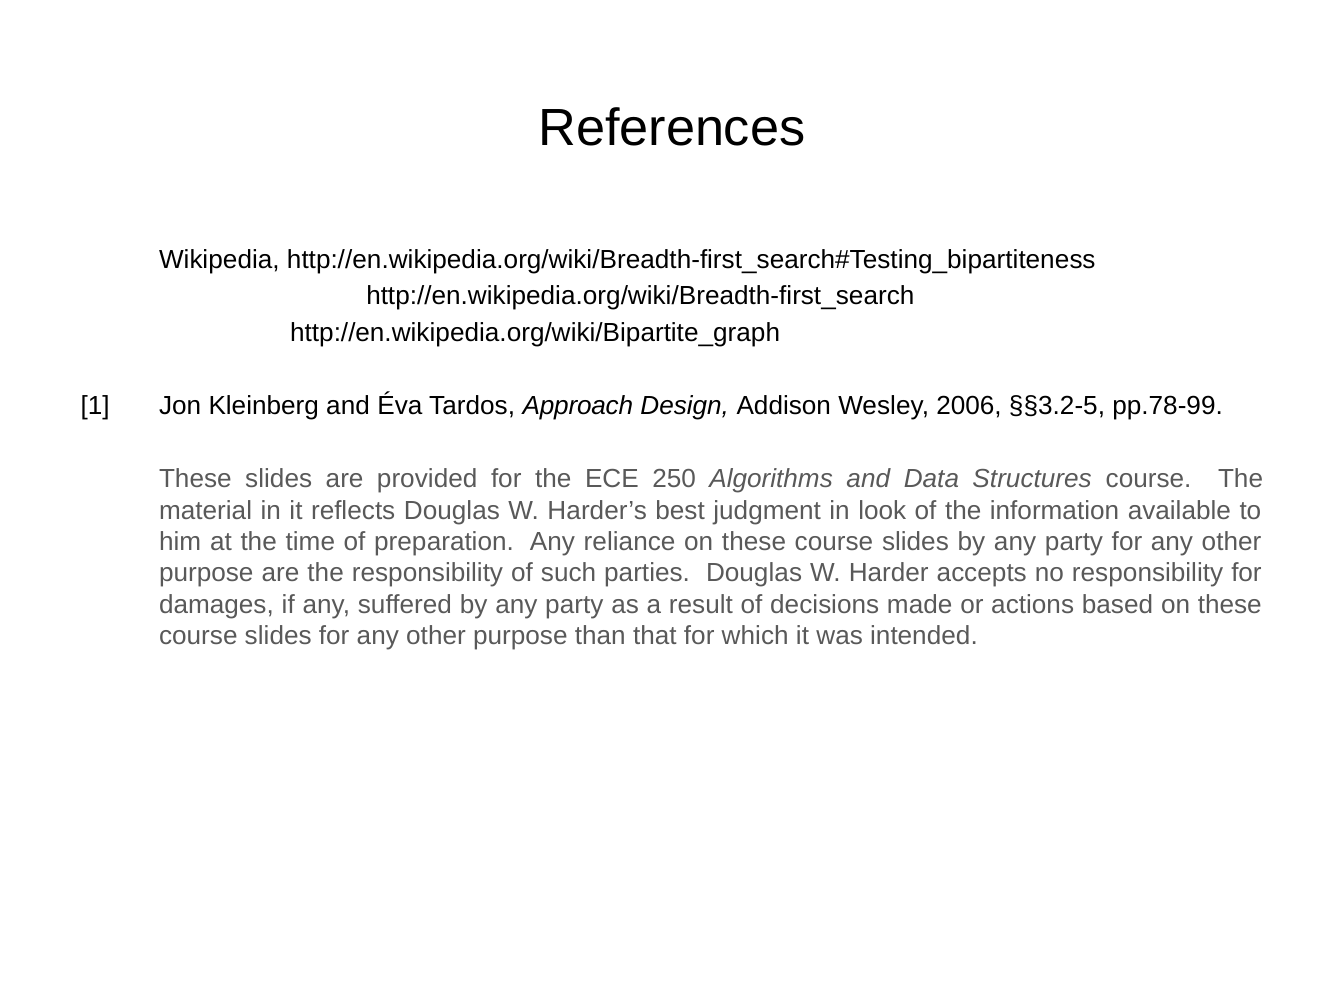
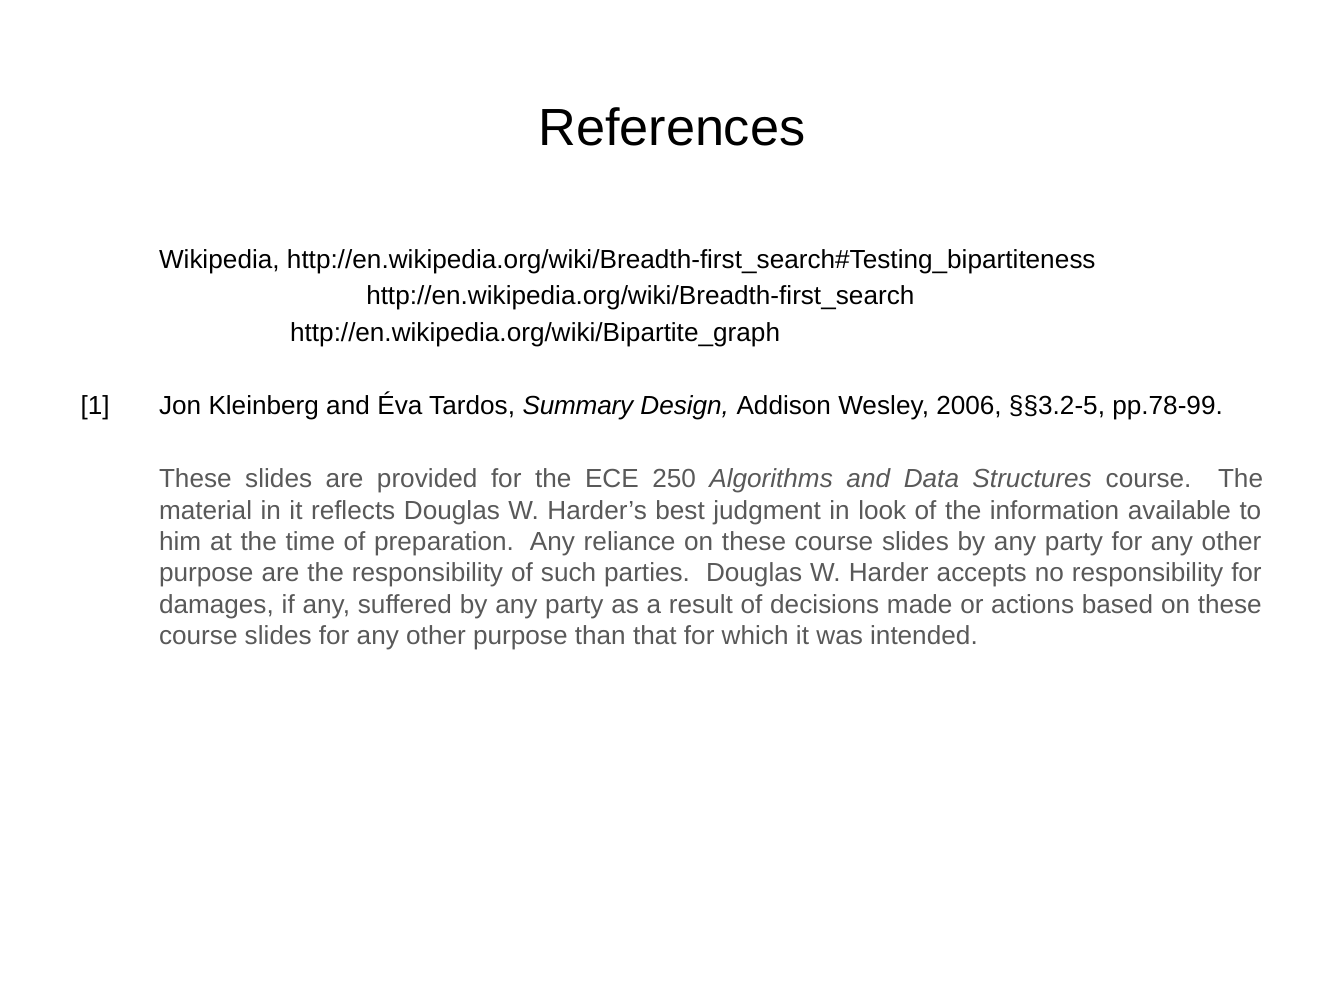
Approach: Approach -> Summary (578, 406)
